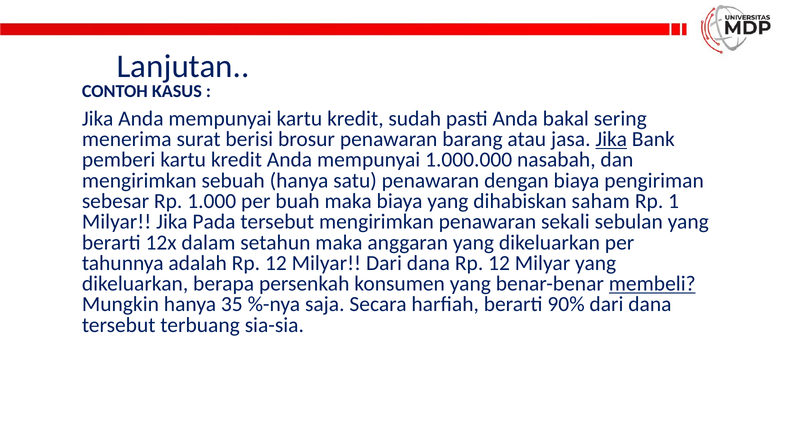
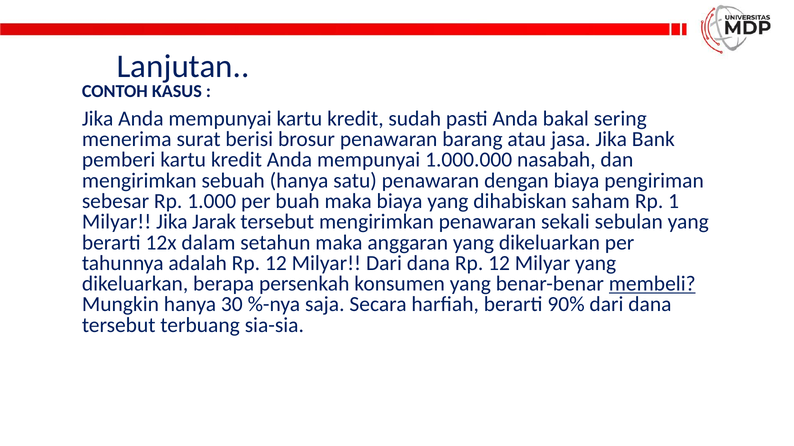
Jika underline: present -> none (611, 139)
Pada: Pada -> Jarak (214, 222)
35: 35 -> 30 (232, 305)
